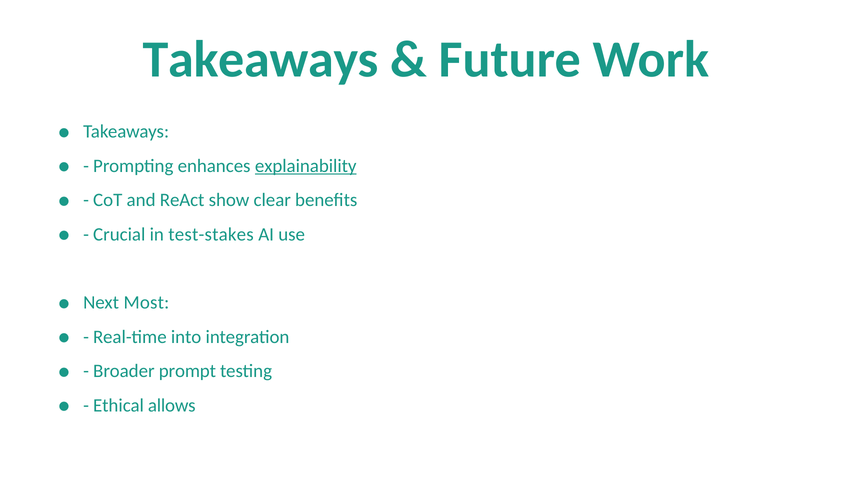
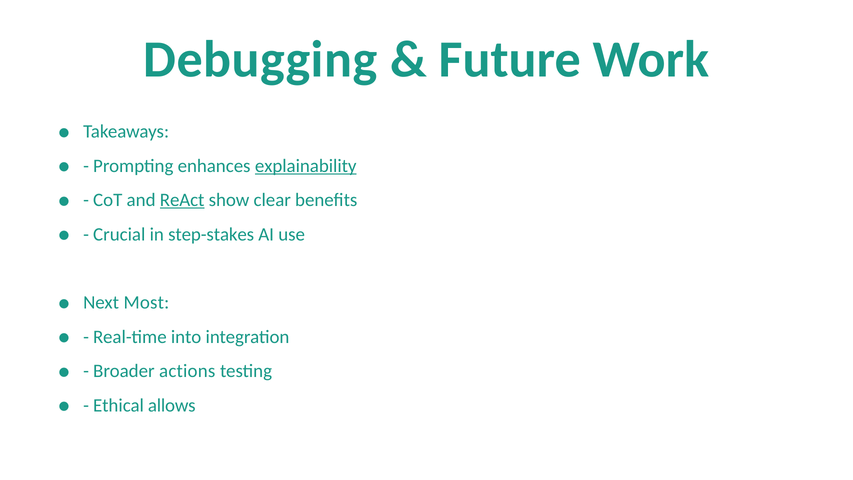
Takeaways: Takeaways -> Debugging (260, 60)
ReAct underline: none -> present (182, 200)
test-stakes: test-stakes -> step-stakes (211, 234)
prompt: prompt -> actions (187, 371)
